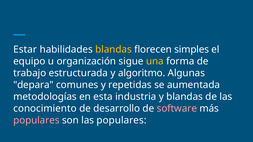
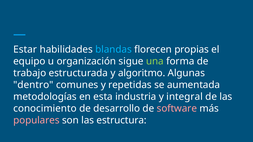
blandas colour: yellow -> light blue (114, 50)
simples: simples -> propias (192, 50)
una colour: yellow -> light green (155, 61)
depara: depara -> dentro (33, 85)
y blandas: blandas -> integral (185, 97)
las populares: populares -> estructura (122, 121)
